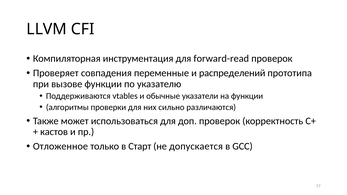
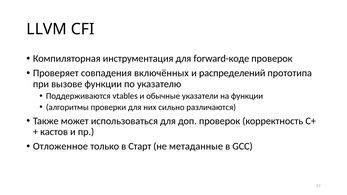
forward-read: forward-read -> forward-коде (221, 59)
переменные: переменные -> включённых (161, 73)
допускается: допускается -> метаданные (196, 147)
